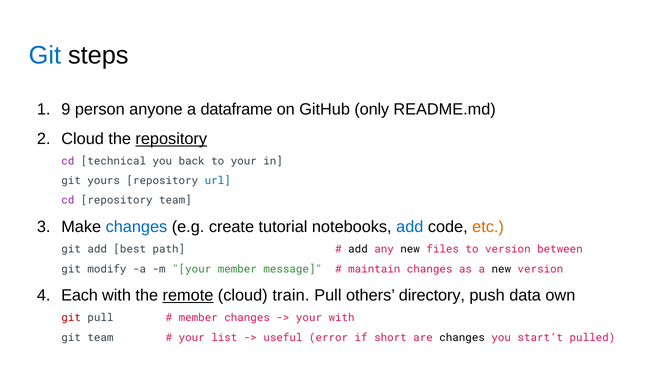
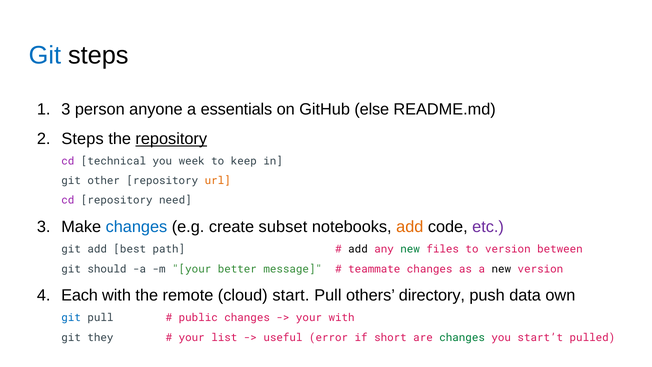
1 9: 9 -> 3 (66, 109)
dataframe: dataframe -> essentials (237, 109)
only: only -> else (372, 109)
Cloud: Cloud -> Steps (83, 139)
back: back -> week (192, 161)
to your: your -> keep (244, 161)
yours: yours -> other (104, 181)
url colour: blue -> orange (218, 181)
repository team: team -> need (175, 200)
tutorial: tutorial -> subset (283, 227)
add colour: blue -> orange (410, 227)
etc colour: orange -> purple (488, 227)
new colour: black -> green (410, 249)
modify: modify -> should (107, 269)
your member: member -> better (237, 269)
maintain: maintain -> teammate (374, 269)
remote underline: present -> none (188, 295)
train: train -> start (291, 295)
git colour: red -> blue (71, 318)
member: member -> public (198, 318)
git team: team -> they (100, 337)
changes colour: black -> green (462, 337)
